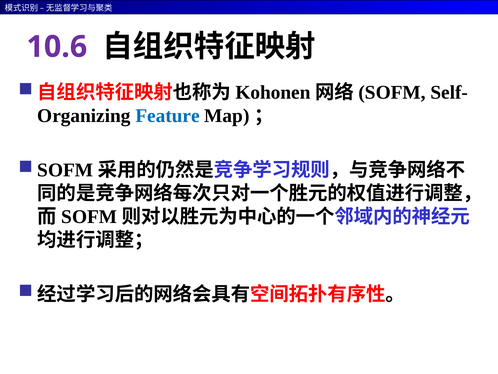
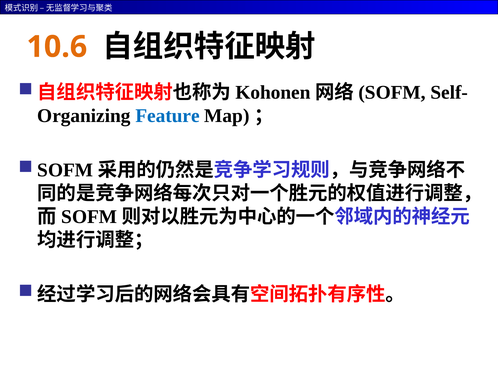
10.6 colour: purple -> orange (57, 47)
